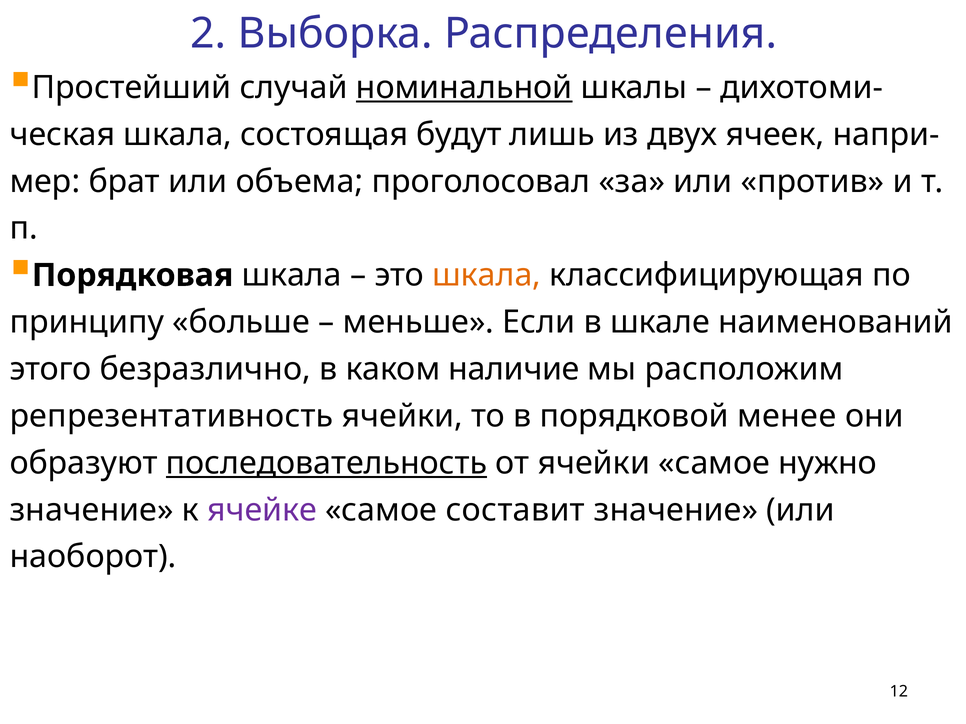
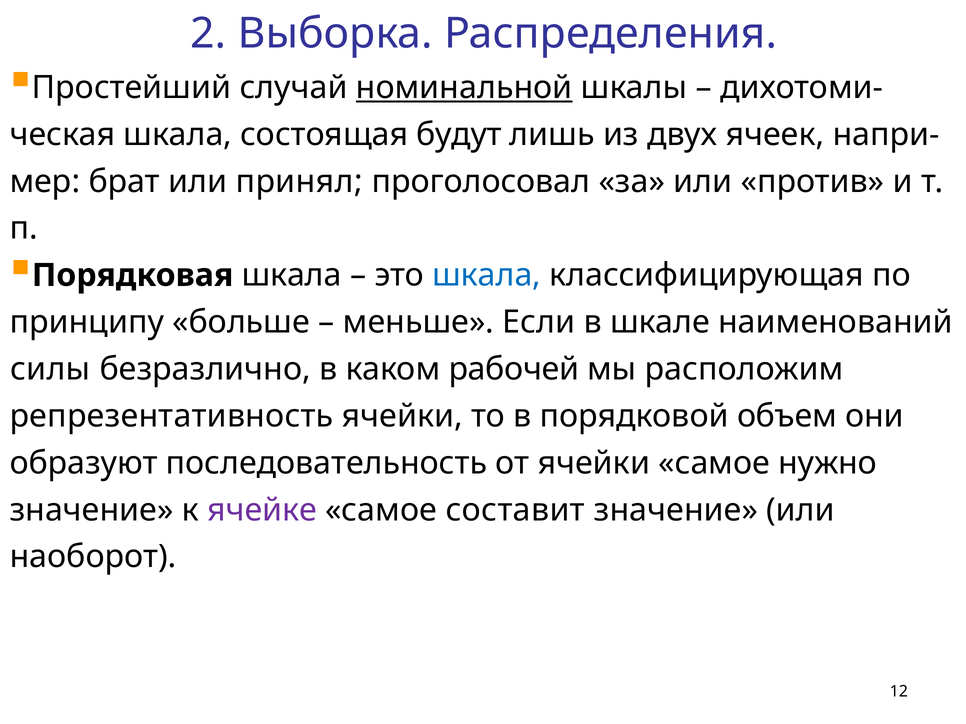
объема: объема -> принял (299, 182)
шкала colour: orange -> blue (487, 275)
этого: этого -> силы (50, 369)
наличие: наличие -> рабочей (514, 369)
менее: менее -> объем (787, 416)
последовательность underline: present -> none (327, 463)
